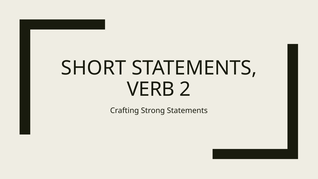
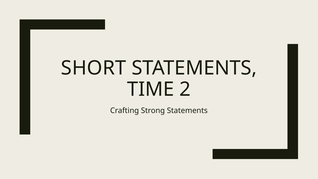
VERB: VERB -> TIME (151, 89)
